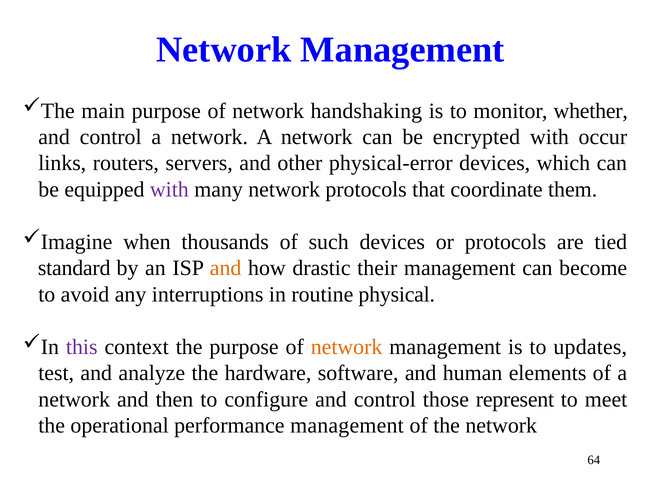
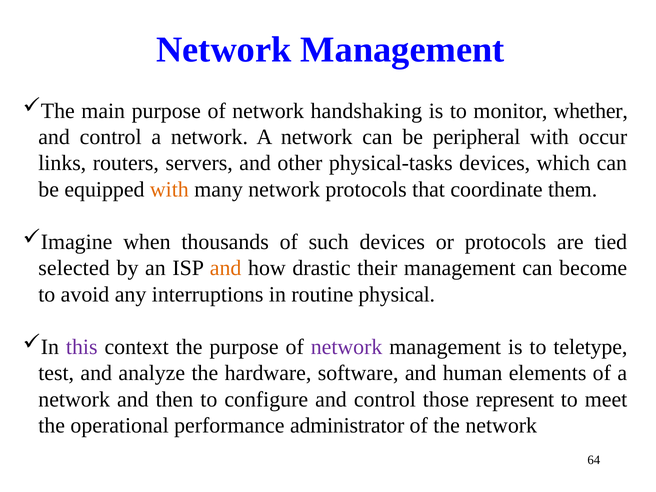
encrypted: encrypted -> peripheral (477, 137)
physical-error: physical-error -> physical-tasks (391, 163)
with colour: purple -> orange (169, 190)
standard: standard -> selected (74, 268)
network colour: orange -> purple (347, 347)
updates: updates -> teletype (590, 347)
performance management: management -> administrator (347, 426)
